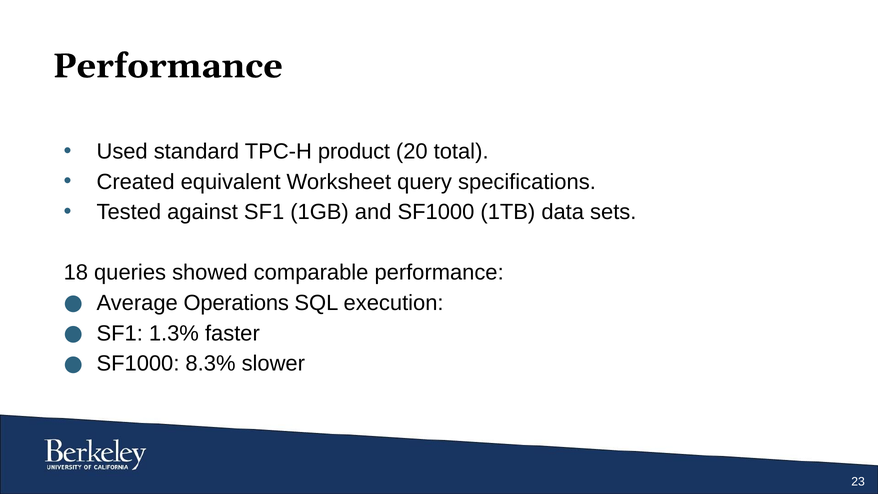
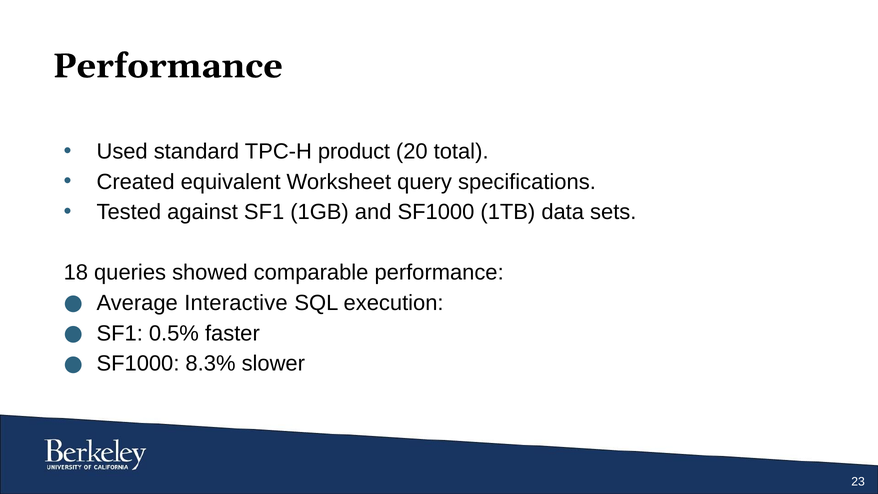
Operations: Operations -> Interactive (236, 303)
1.3%: 1.3% -> 0.5% (174, 333)
